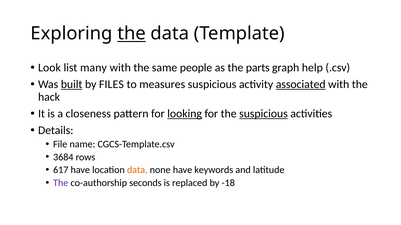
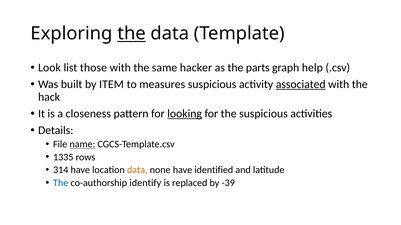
many: many -> those (93, 68)
people: people -> hacker (196, 68)
built underline: present -> none (72, 85)
FILES: FILES -> ITEM (111, 85)
suspicious underline: present -> none (263, 114)
name underline: none -> present (82, 145)
3684: 3684 -> 1335 (63, 157)
617: 617 -> 314 (61, 170)
keywords: keywords -> identified (214, 170)
The colour: purple -> blue (61, 183)
seconds: seconds -> identify (145, 183)
-18: -18 -> -39 (228, 183)
